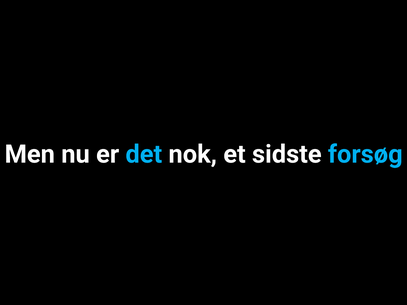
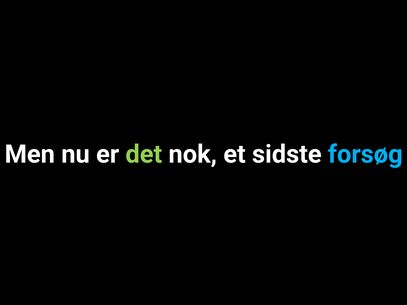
det colour: light blue -> light green (144, 154)
